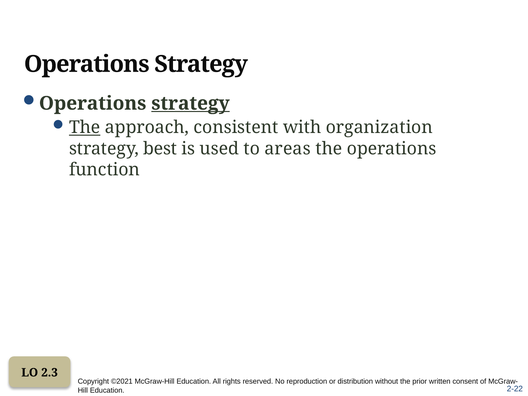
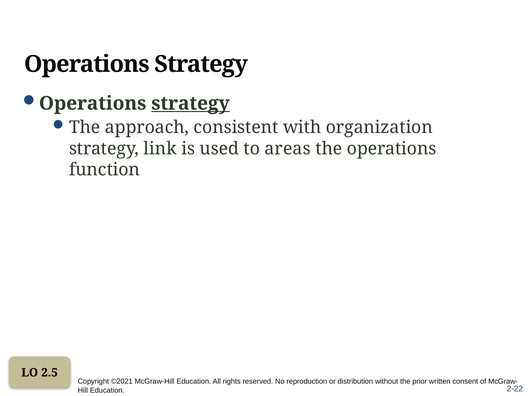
The underline: present -> none (85, 127)
best: best -> link (160, 149)
2.3: 2.3 -> 2.5 (49, 373)
